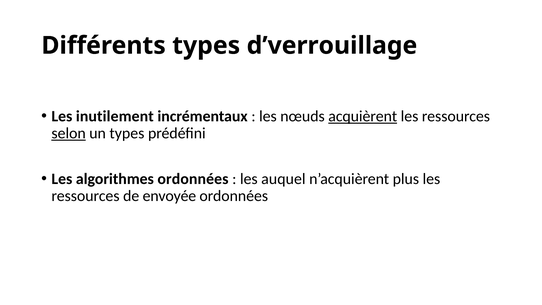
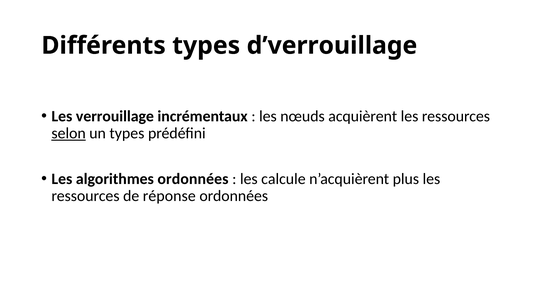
inutilement: inutilement -> verrouillage (115, 116)
acquièrent underline: present -> none (363, 116)
auquel: auquel -> calcule (283, 179)
envoyée: envoyée -> réponse (169, 196)
